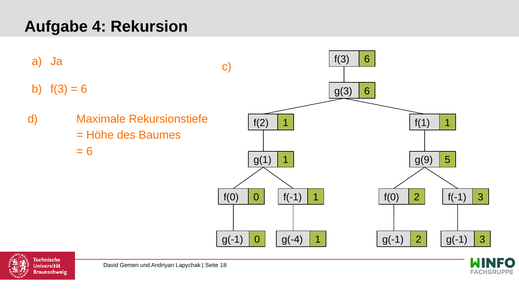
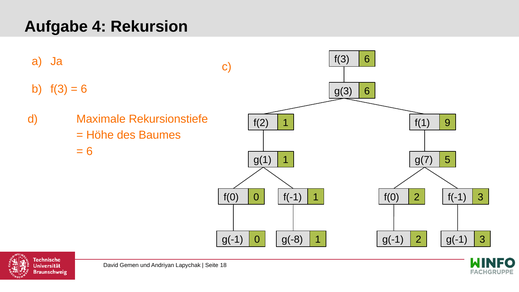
1: 1 -> 9 (448, 123)
g(9: g(9 -> g(7 (424, 160)
g(-4: g(-4 -> g(-8 (292, 239)
